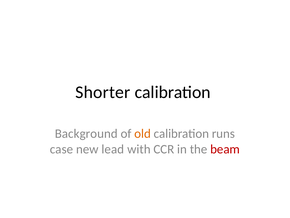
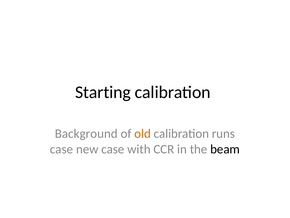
Shorter: Shorter -> Starting (103, 92)
new lead: lead -> case (113, 149)
beam colour: red -> black (225, 149)
